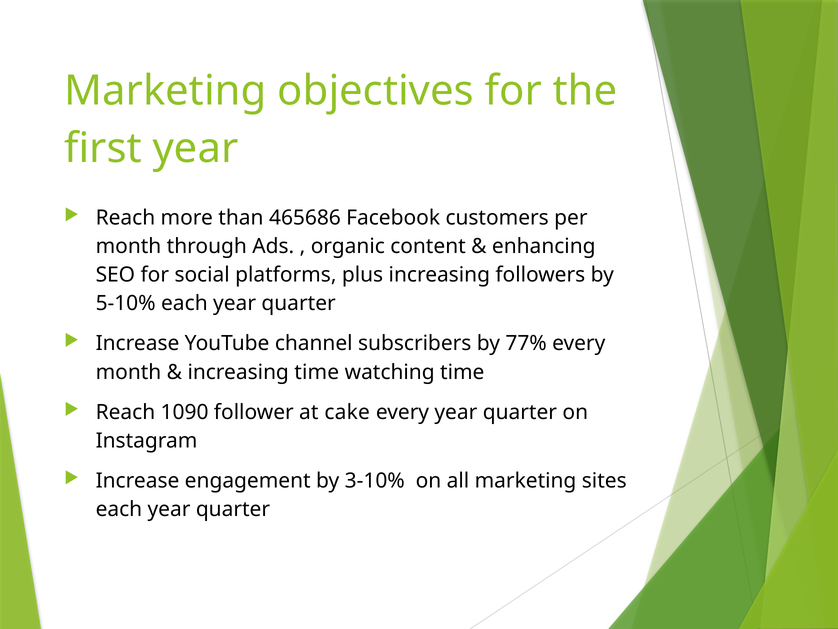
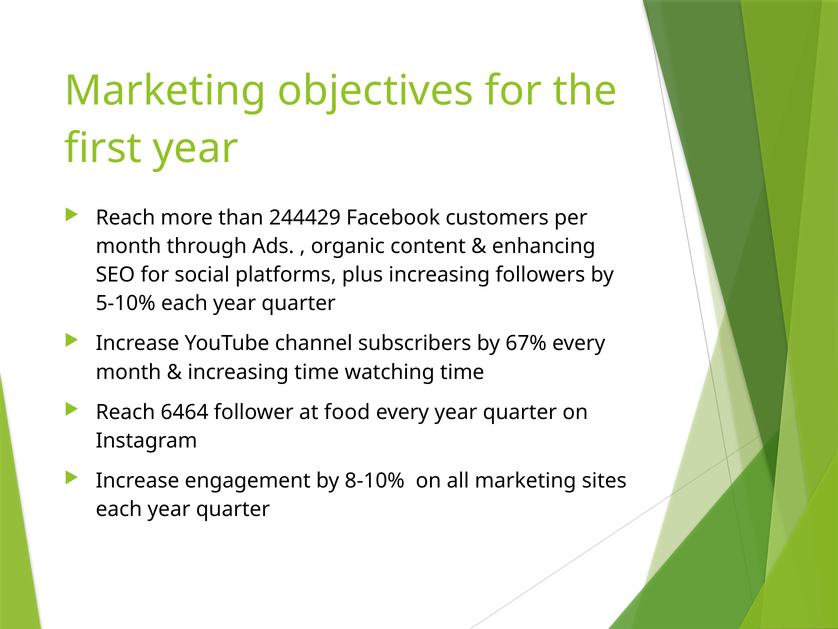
465686: 465686 -> 244429 (305, 218)
77%: 77% -> 67% (526, 343)
1090: 1090 -> 6464 (185, 412)
cake: cake -> food (347, 412)
3-10%: 3-10% -> 8-10% (375, 481)
